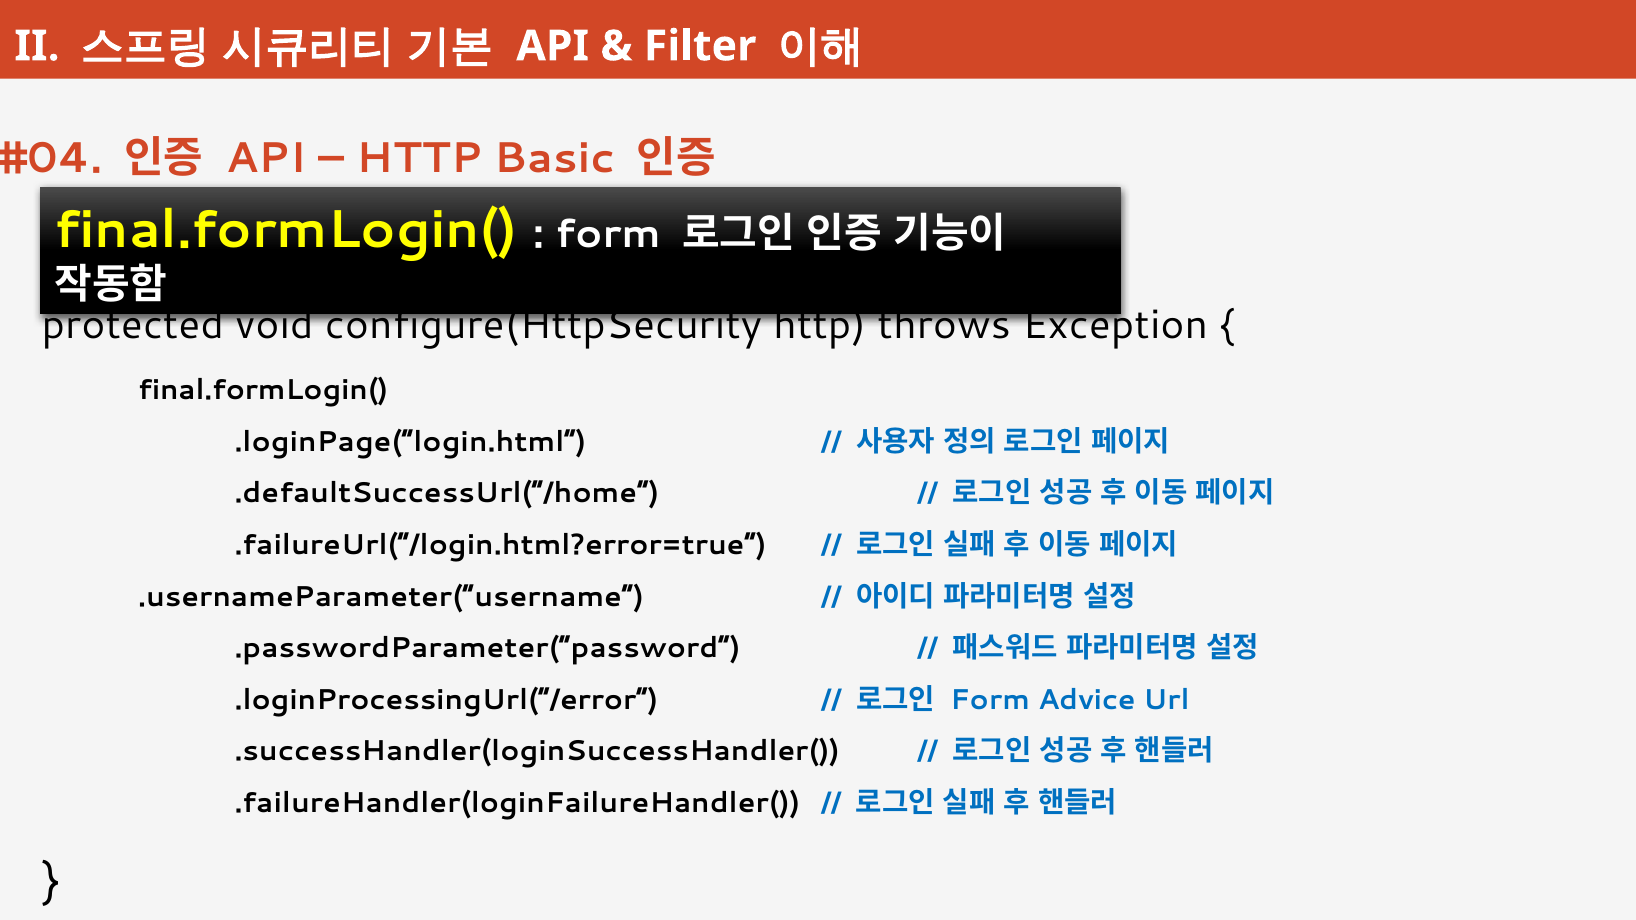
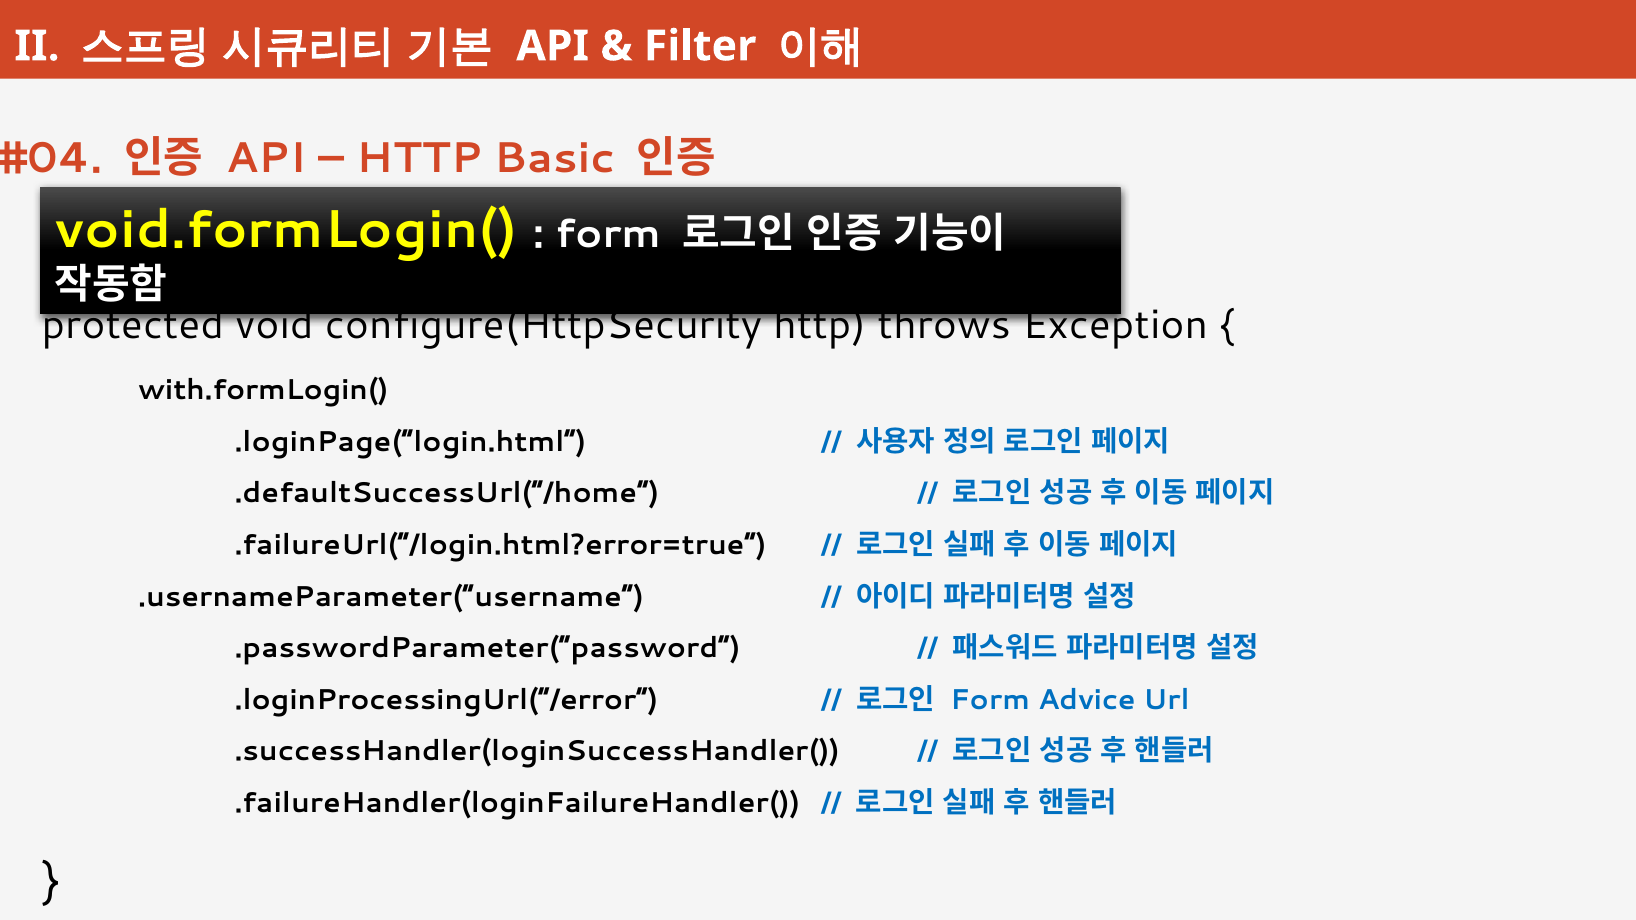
final.formLogin(: final.formLogin( -> void.formLogin( (286, 230)
final.formLogin(: final.formLogin( -> with.formLogin( (263, 390)
